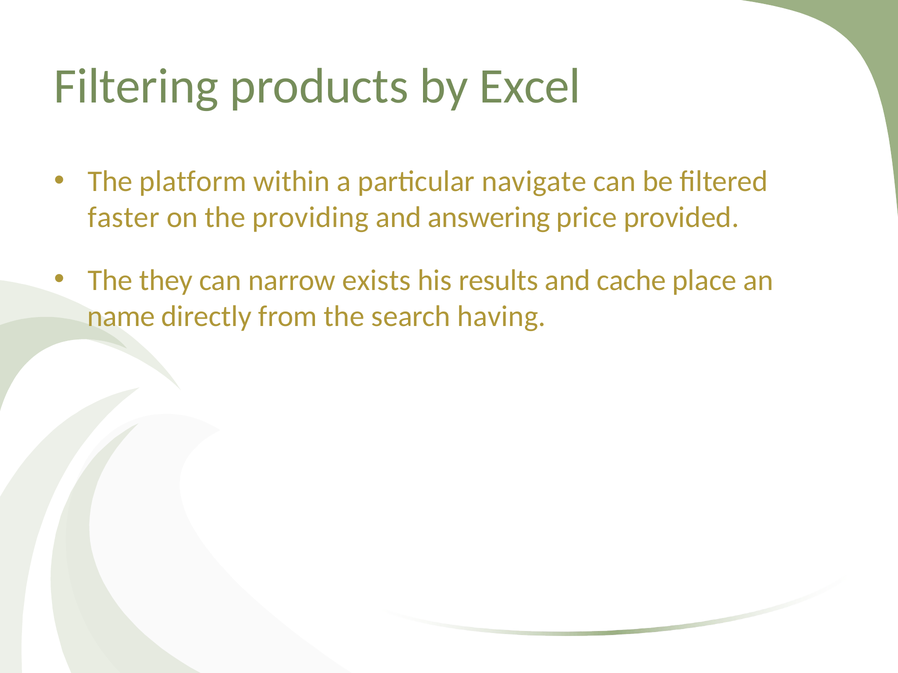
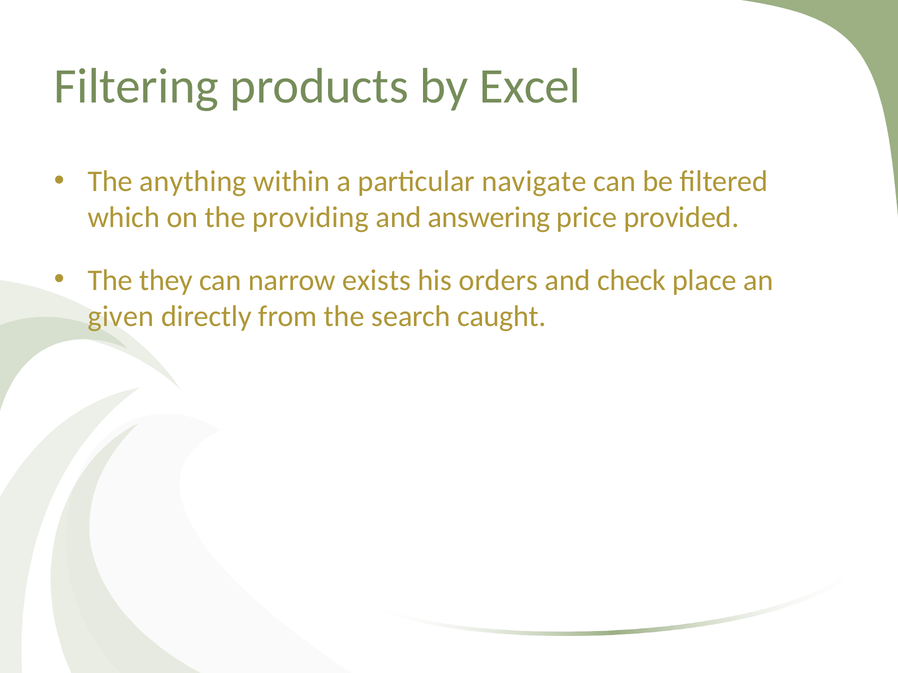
platform: platform -> anything (193, 182)
faster: faster -> which (124, 218)
results: results -> orders (498, 280)
cache: cache -> check (631, 280)
name: name -> given (121, 316)
having: having -> caught (502, 316)
